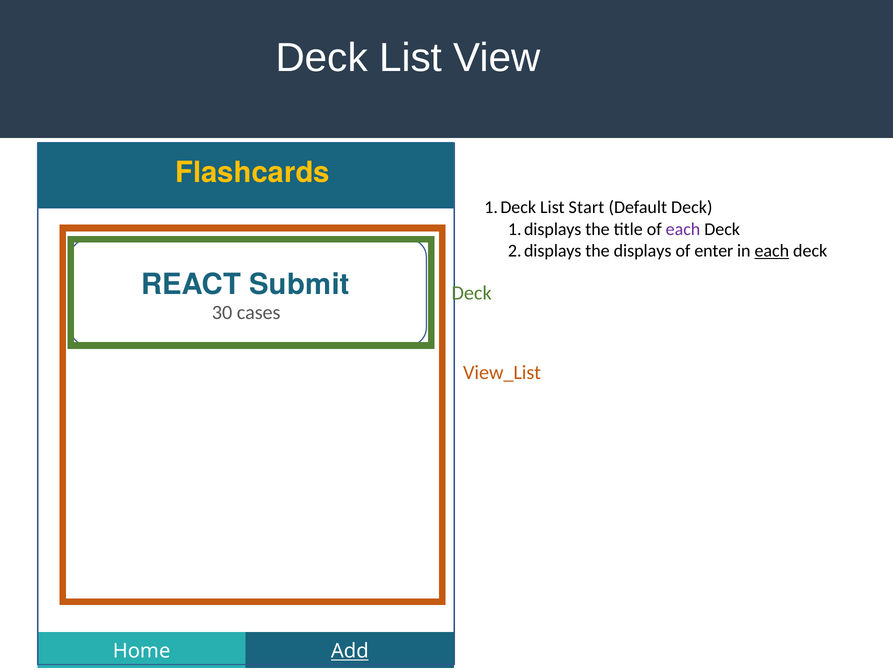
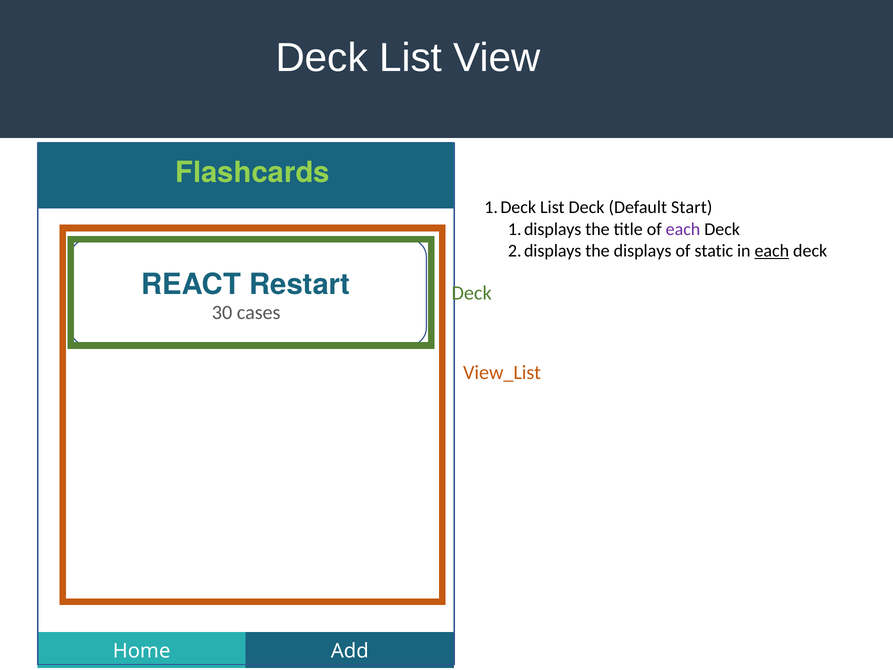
Flashcards colour: yellow -> light green (252, 173)
List Start: Start -> Deck (587, 207)
Default Deck: Deck -> Start (692, 207)
enter: enter -> static (714, 251)
Submit: Submit -> Restart (300, 284)
Add underline: present -> none (350, 651)
